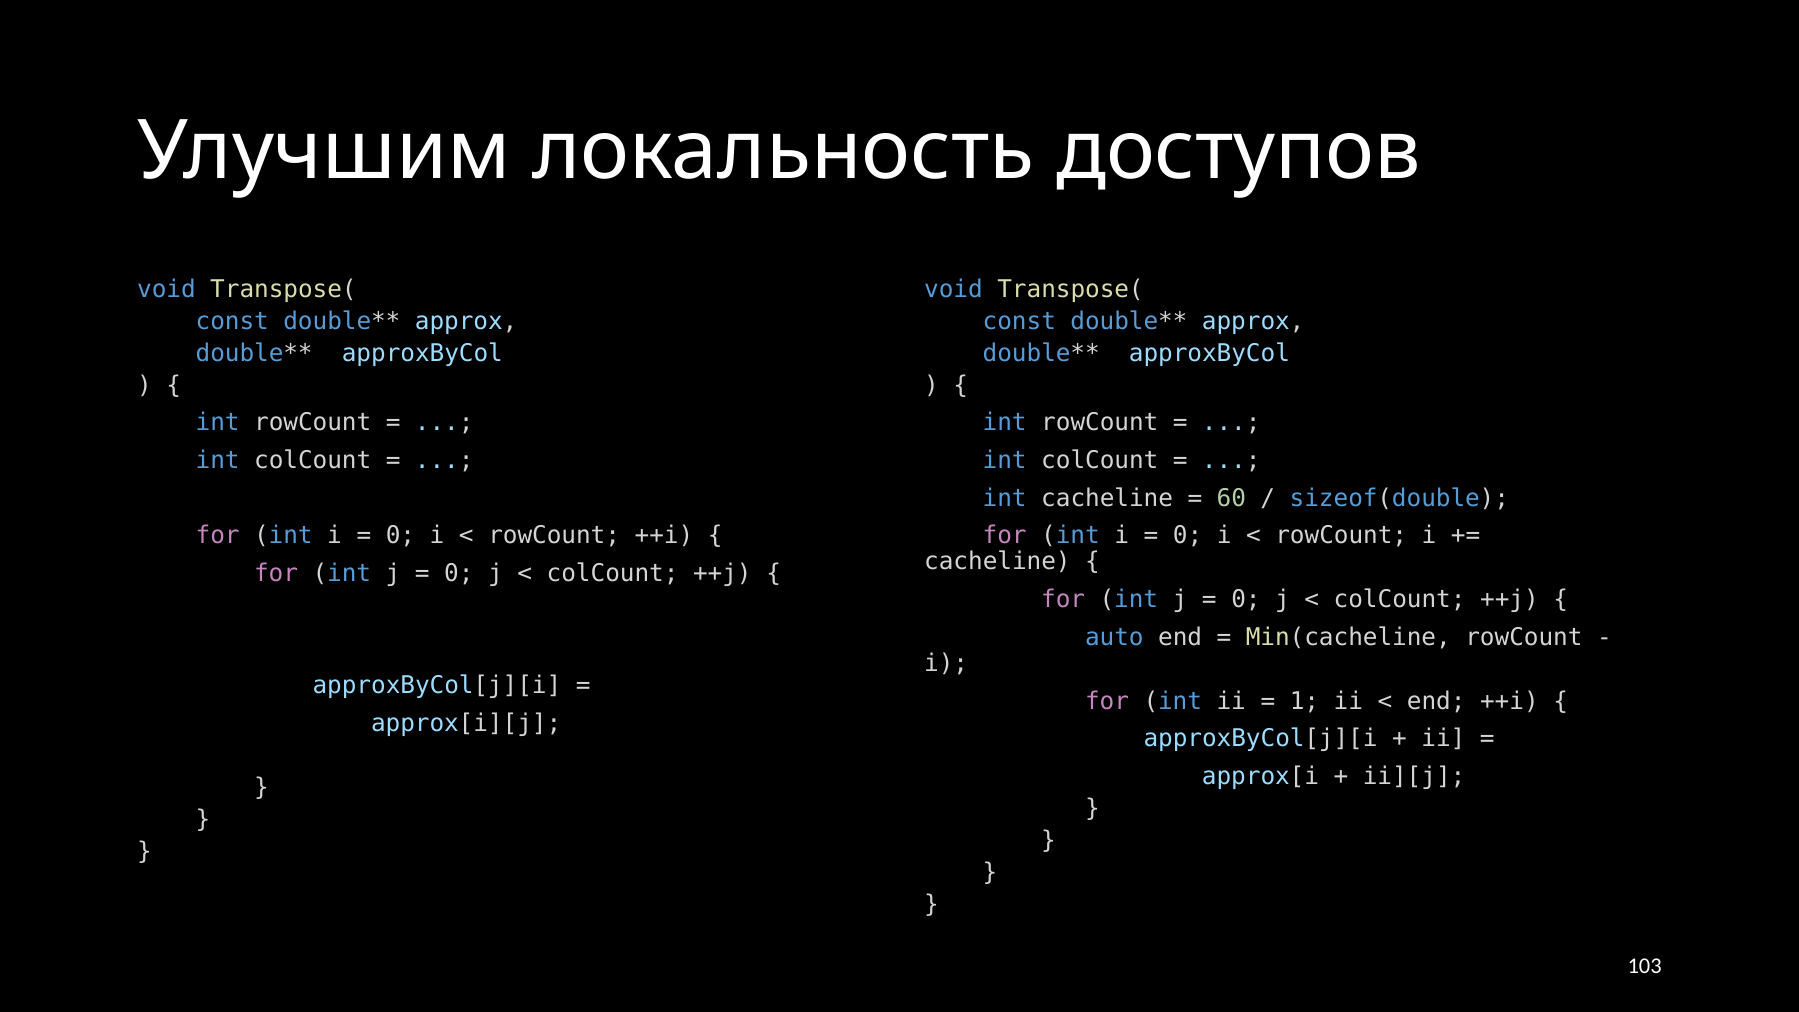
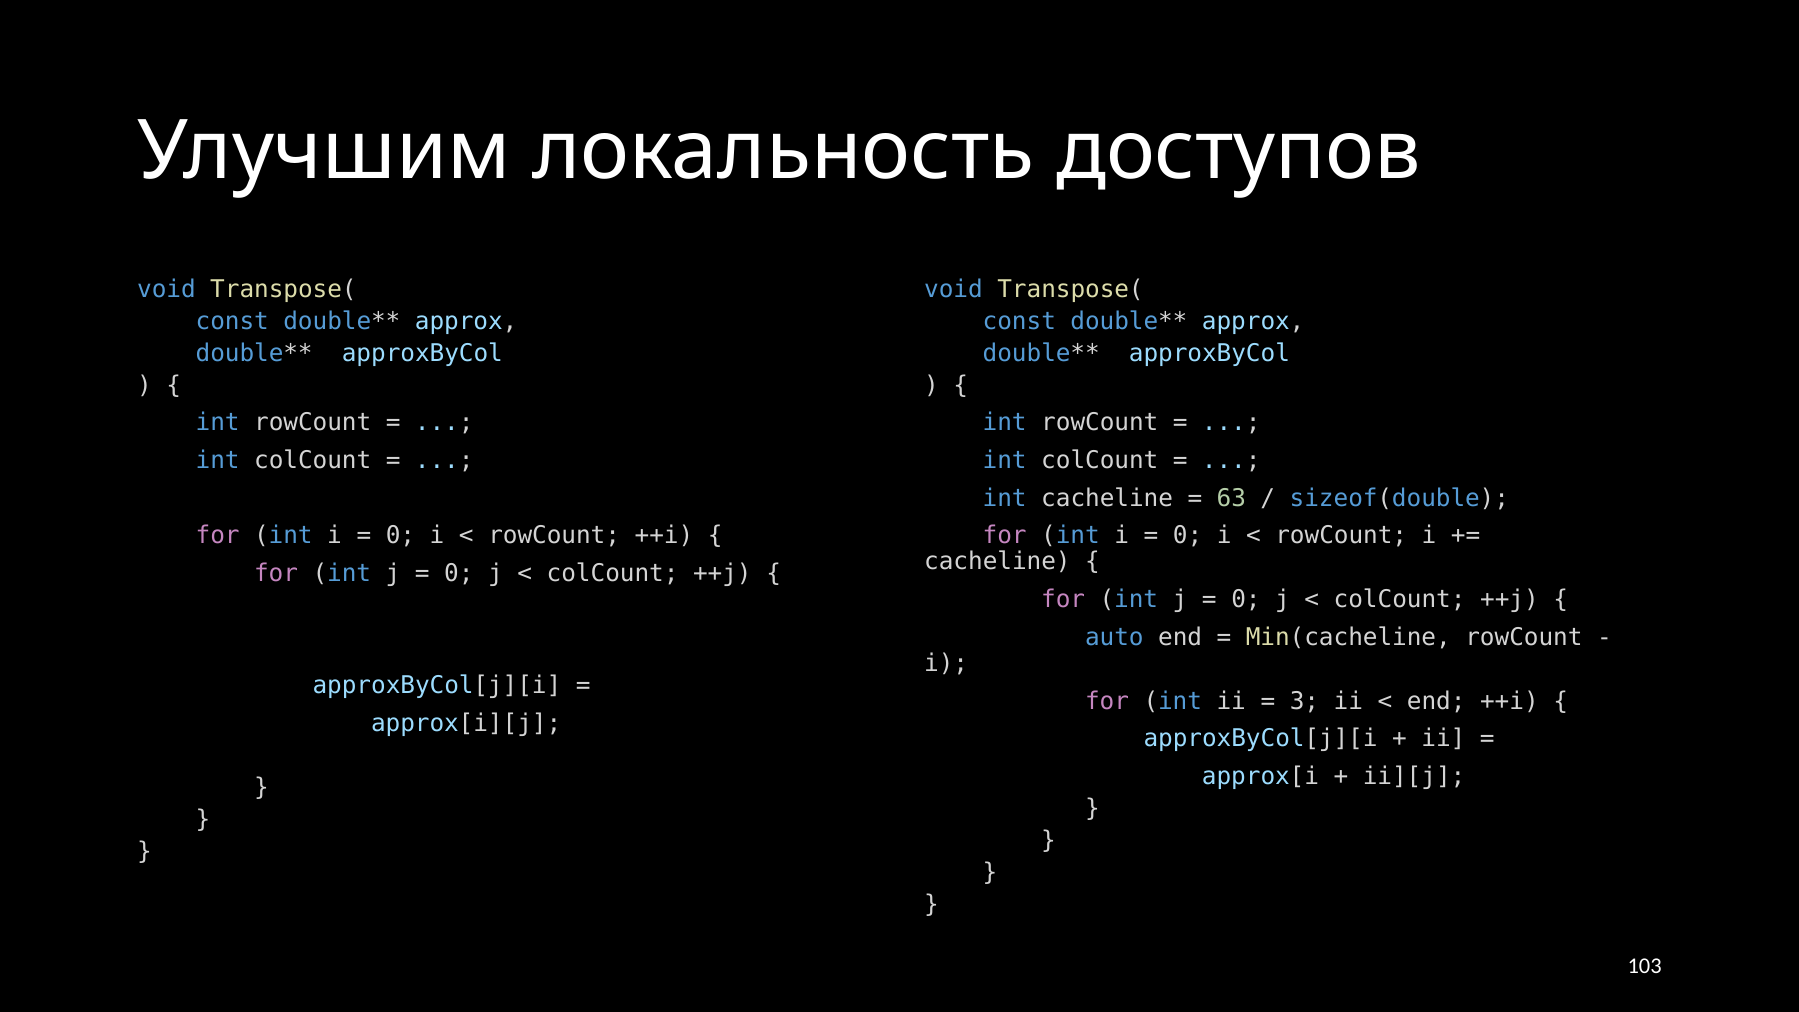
60: 60 -> 63 (1231, 498)
1: 1 -> 3 (1304, 701)
